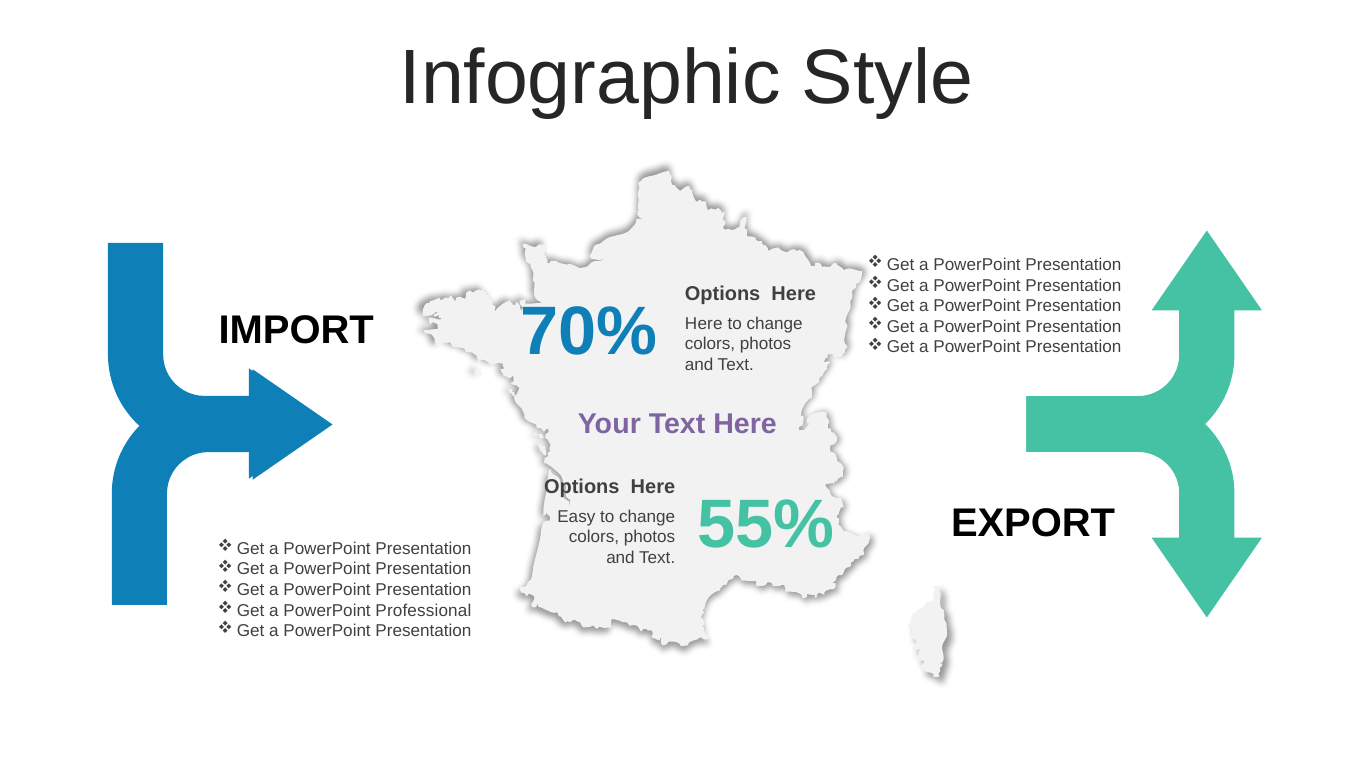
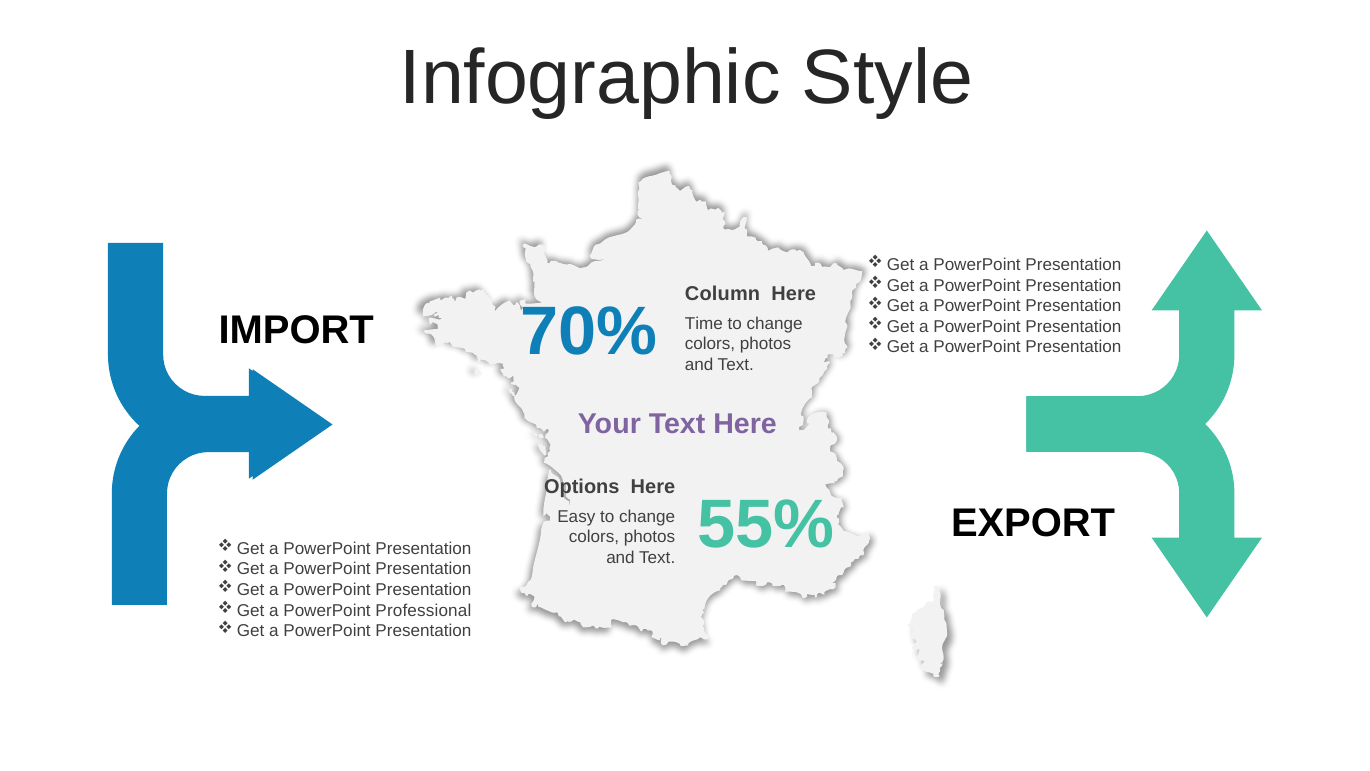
Options: Options -> Column (723, 294)
Here: Here -> Time (704, 323)
